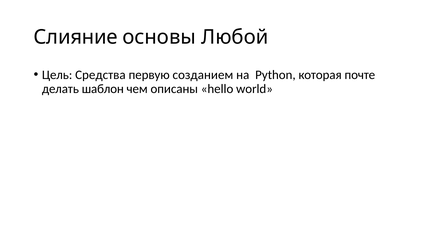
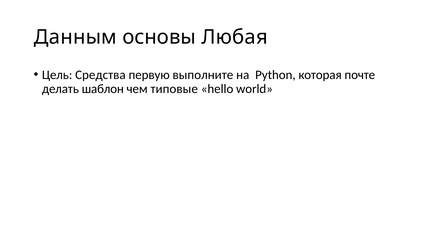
Слияние: Слияние -> Данным (75, 37)
Любой: Любой -> Любая (235, 37)
созданием: созданием -> выполните (203, 75)
описаны: описаны -> типовые (174, 89)
